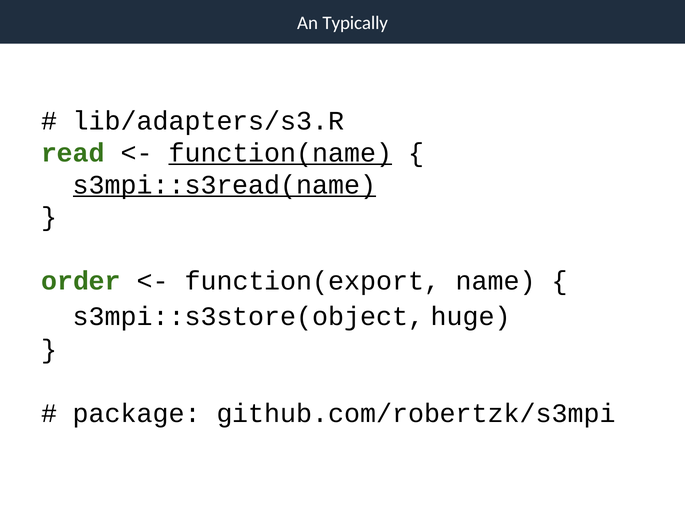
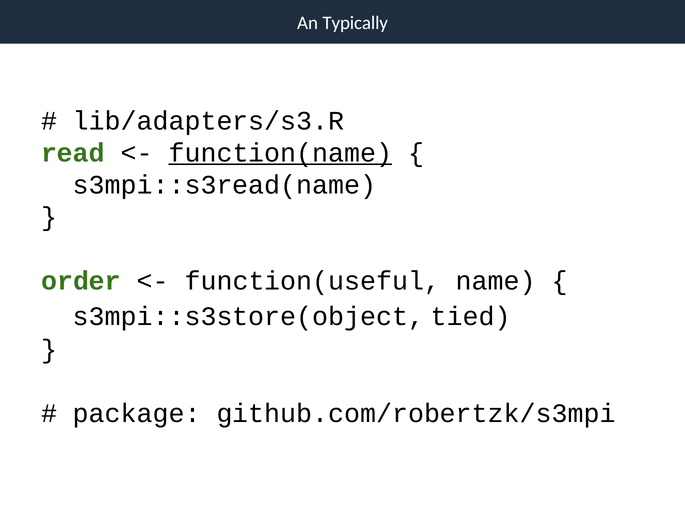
s3mpi::s3read(name underline: present -> none (225, 185)
function(export: function(export -> function(useful (312, 281)
huge: huge -> tied (471, 317)
